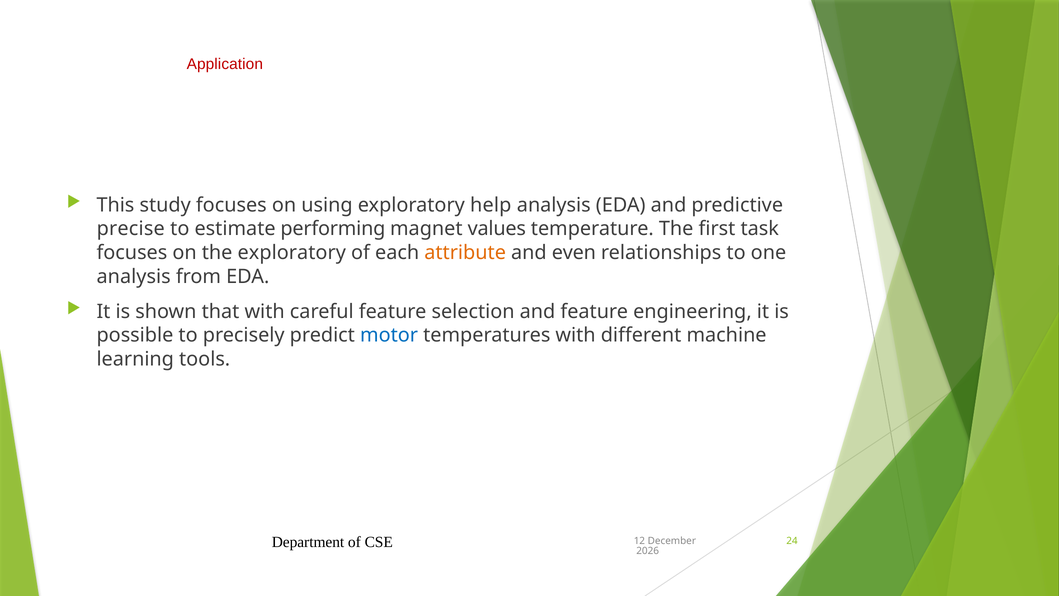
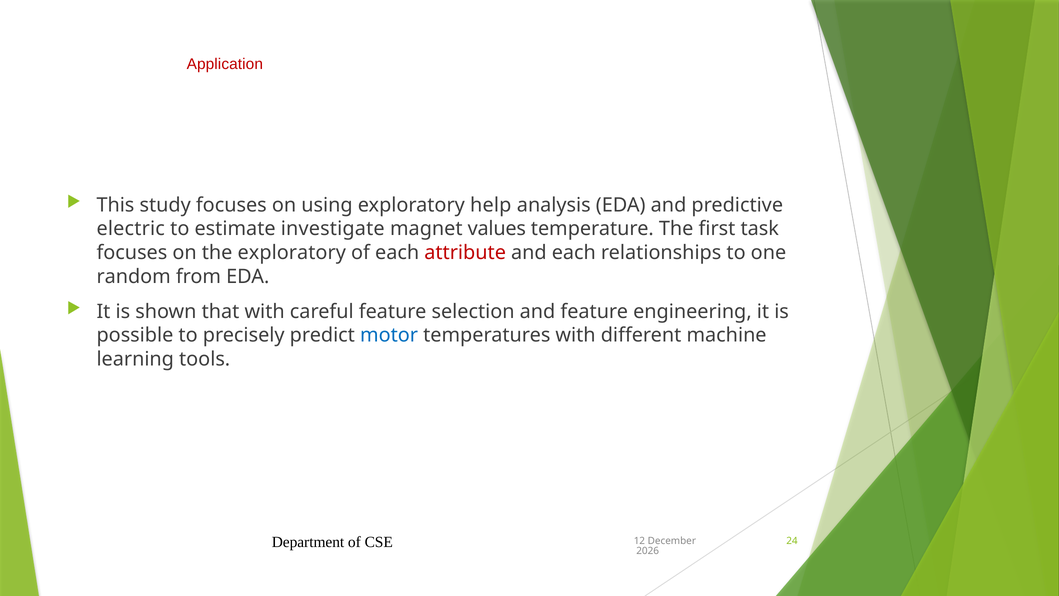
precise: precise -> electric (131, 229)
performing: performing -> investigate (333, 229)
attribute colour: orange -> red (465, 253)
and even: even -> each (574, 253)
analysis: analysis -> random (134, 276)
